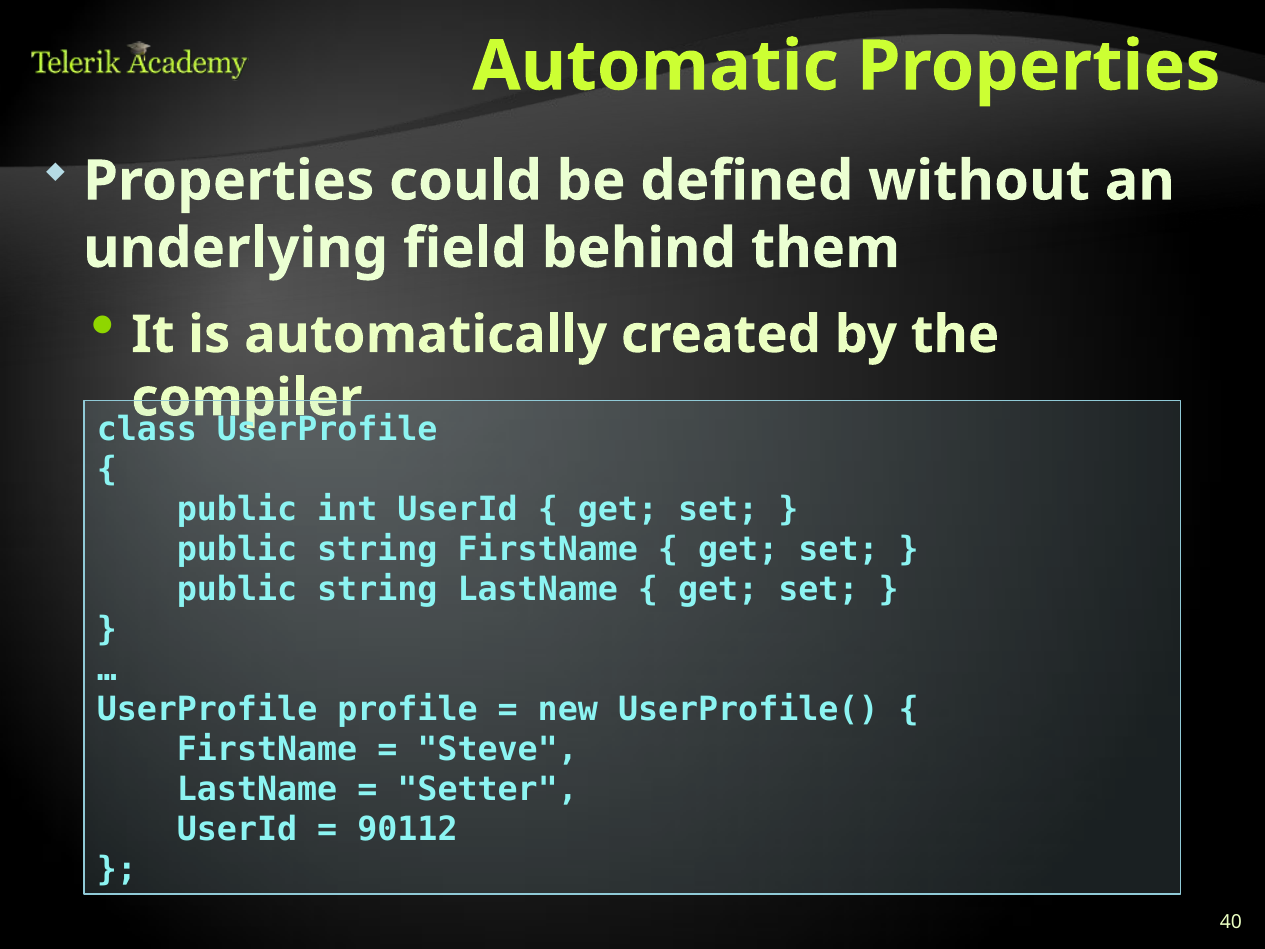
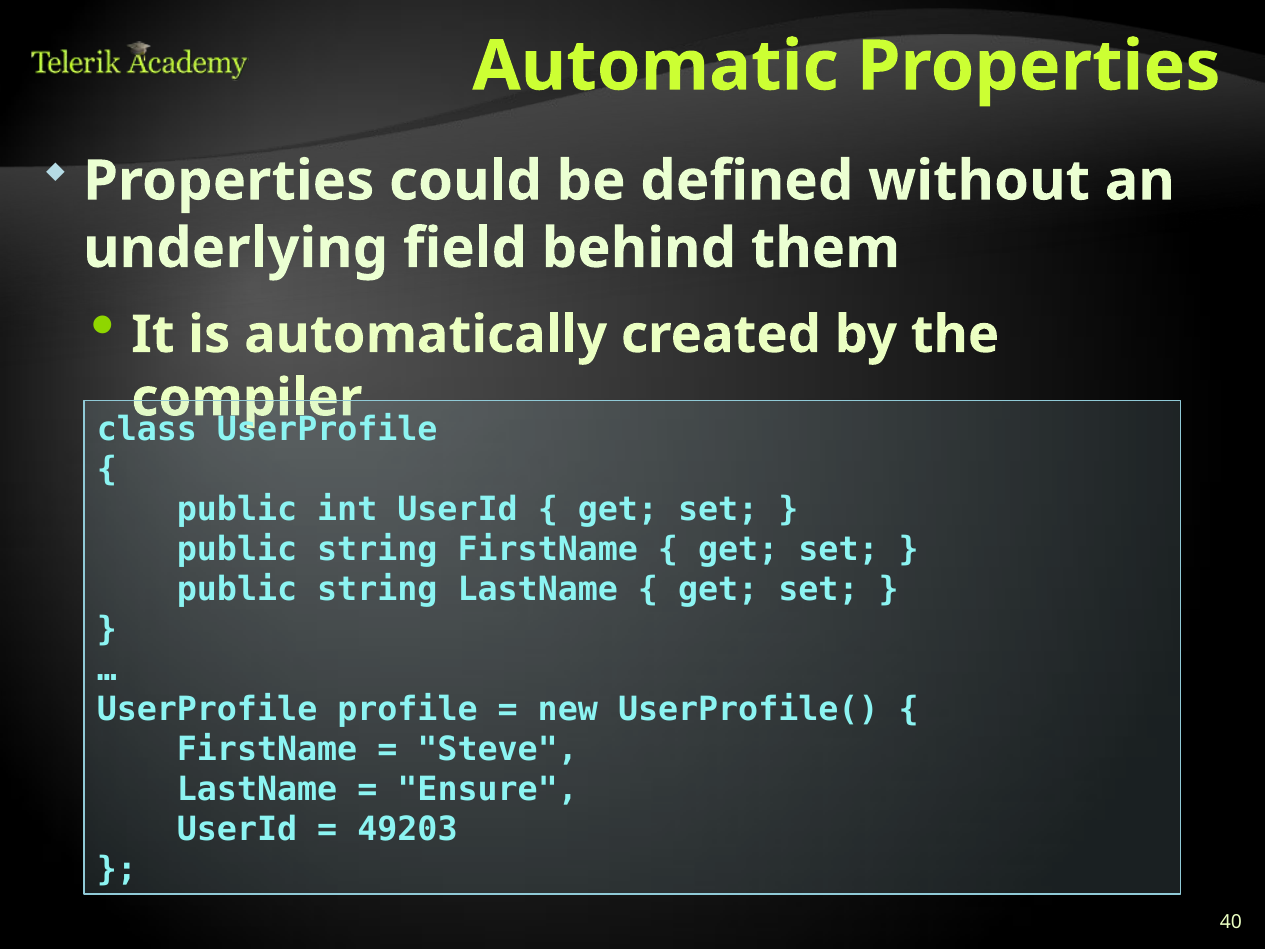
Setter: Setter -> Ensure (488, 789)
90112: 90112 -> 49203 (407, 830)
